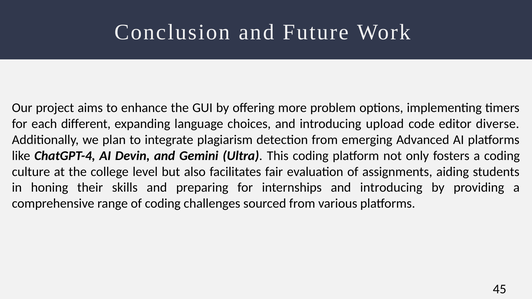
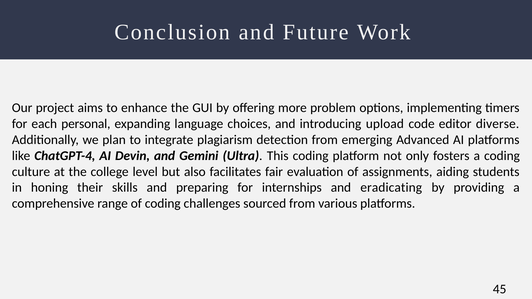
different: different -> personal (86, 124)
internships and introducing: introducing -> eradicating (391, 188)
